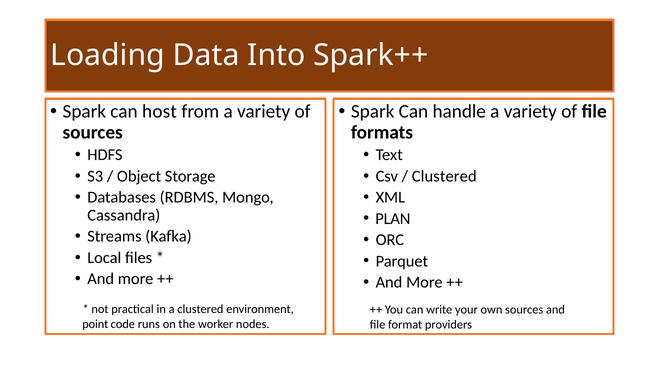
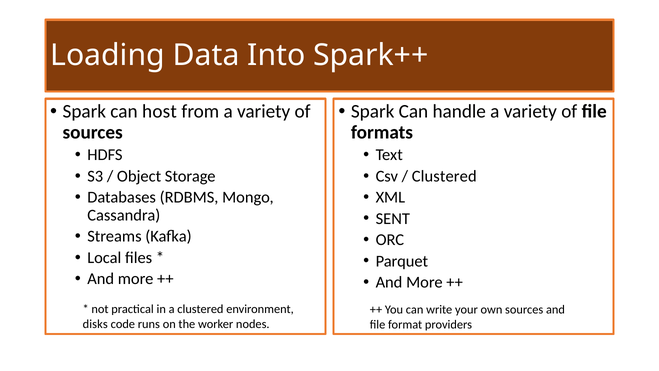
PLAN: PLAN -> SENT (393, 219)
point: point -> disks (95, 324)
